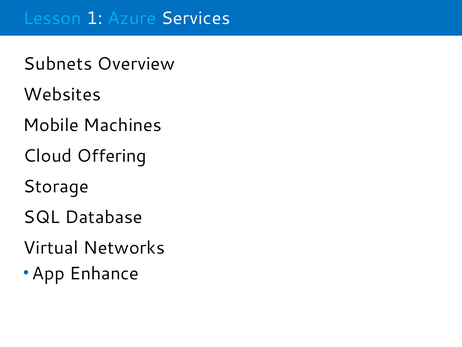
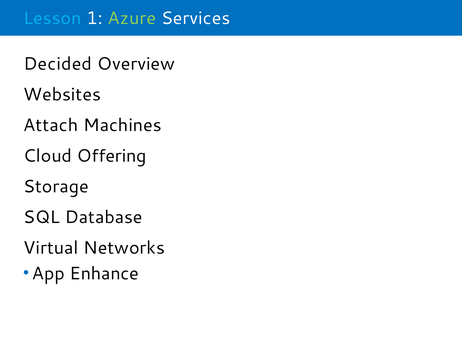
Azure colour: light blue -> light green (132, 18)
Subnets: Subnets -> Decided (58, 64)
Mobile: Mobile -> Attach (51, 125)
